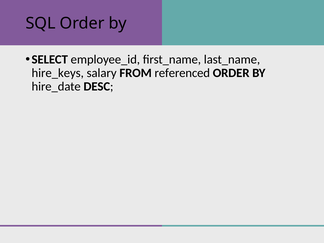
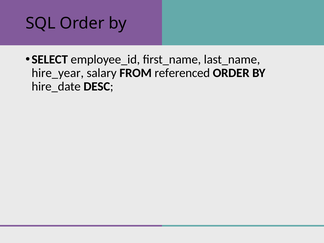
hire_keys: hire_keys -> hire_year (58, 73)
